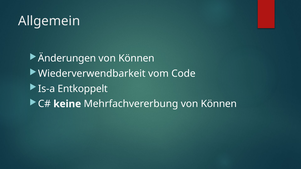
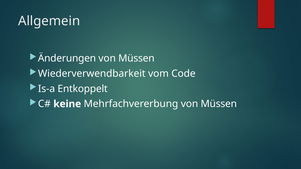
Können: Können -> Müssen (136, 59)
Mehrfachvererbung von Können: Können -> Müssen (219, 104)
